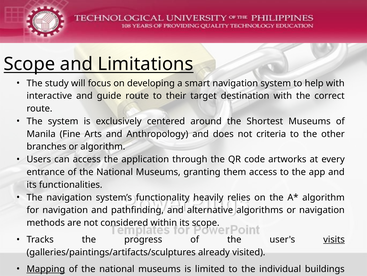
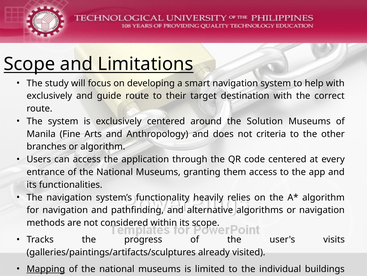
interactive: interactive -> exclusively (49, 96)
Shortest: Shortest -> Solution (265, 121)
code artworks: artworks -> centered (287, 159)
visits underline: present -> none (334, 239)
